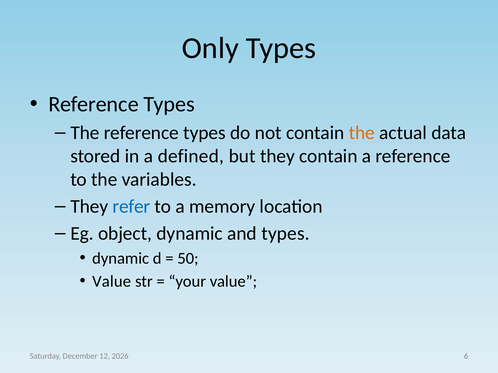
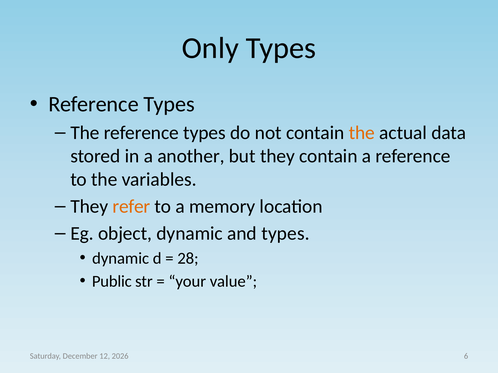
defined: defined -> another (191, 156)
refer colour: blue -> orange (131, 207)
50: 50 -> 28 (188, 259)
Value: Value -> Public (112, 282)
